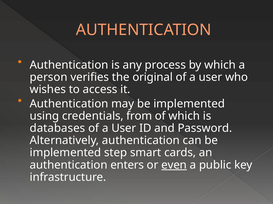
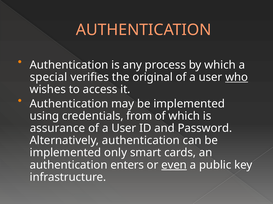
person: person -> special (49, 77)
who underline: none -> present (237, 77)
databases: databases -> assurance (57, 129)
step: step -> only (116, 153)
